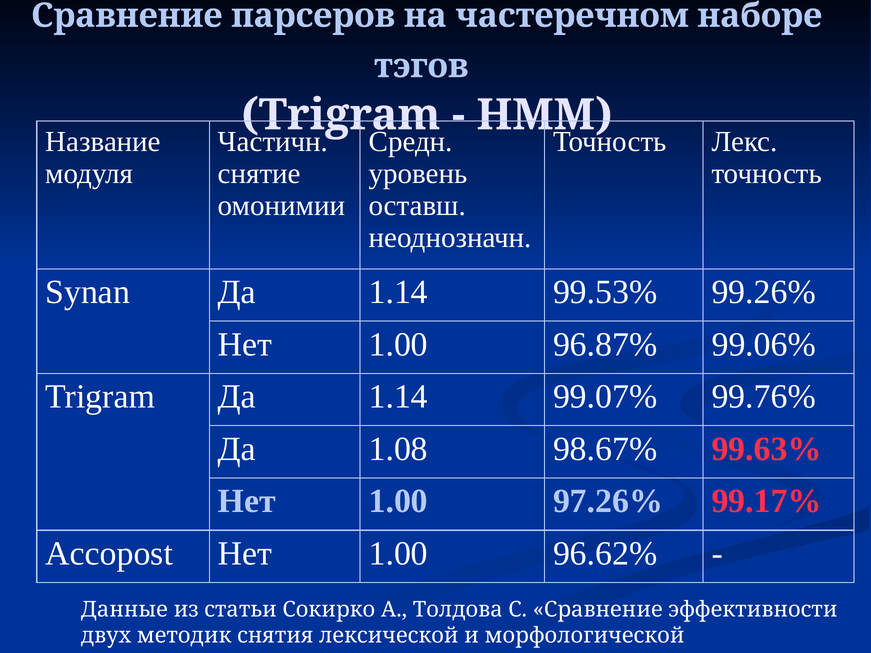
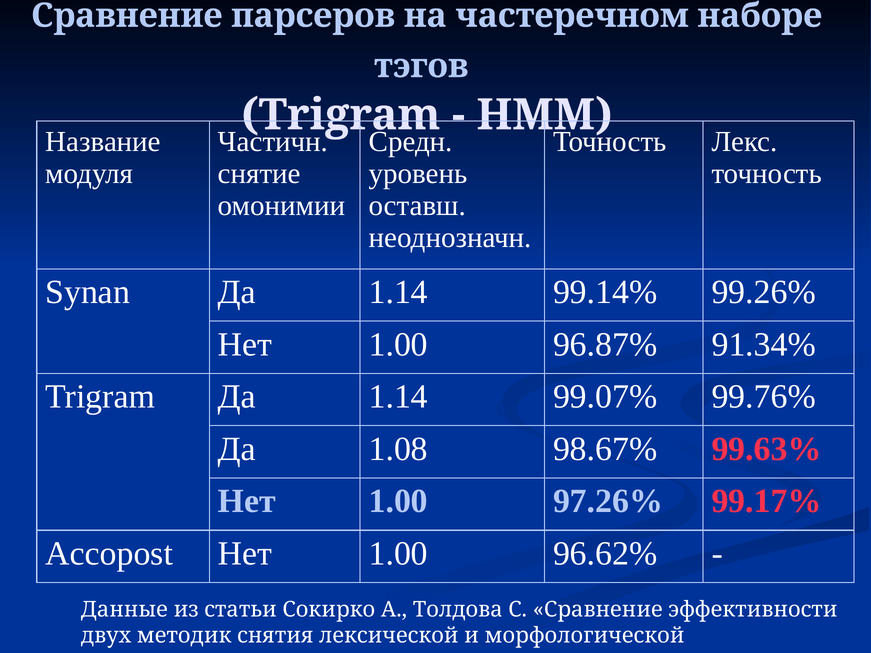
99.53%: 99.53% -> 99.14% (605, 292)
99.06%: 99.06% -> 91.34% (764, 345)
